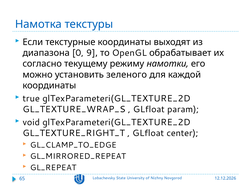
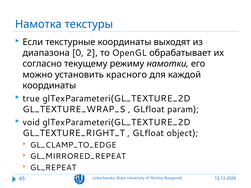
9: 9 -> 2 (91, 53)
зеленого: зеленого -> красного (127, 75)
center: center -> object (182, 133)
